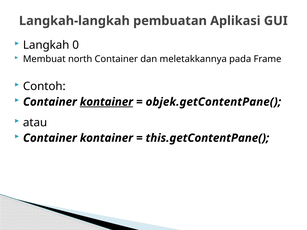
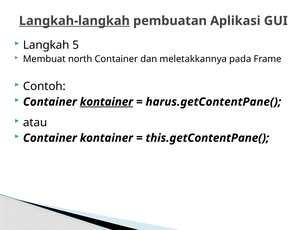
Langkah-langkah underline: none -> present (74, 21)
0: 0 -> 5 (76, 45)
objek.getContentPane(: objek.getContentPane( -> harus.getContentPane( (213, 102)
